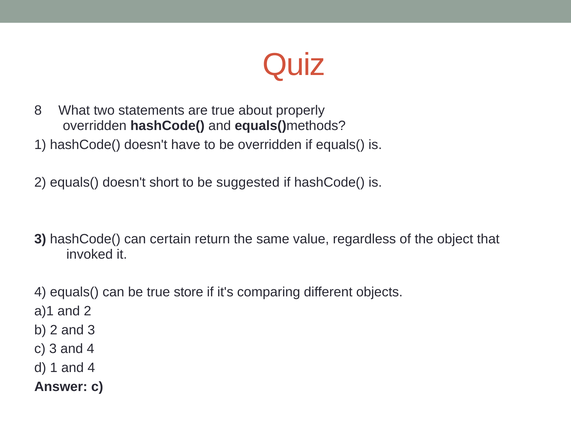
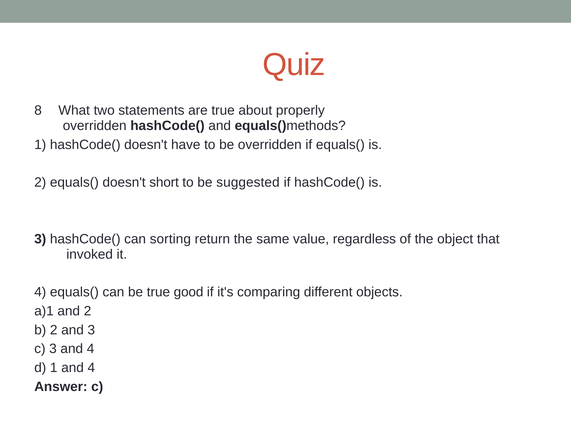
certain: certain -> sorting (170, 239)
store: store -> good (189, 292)
